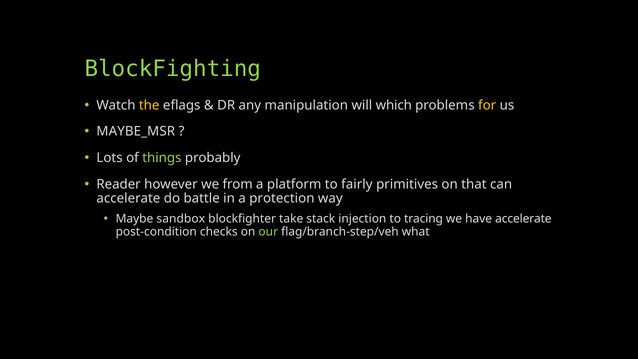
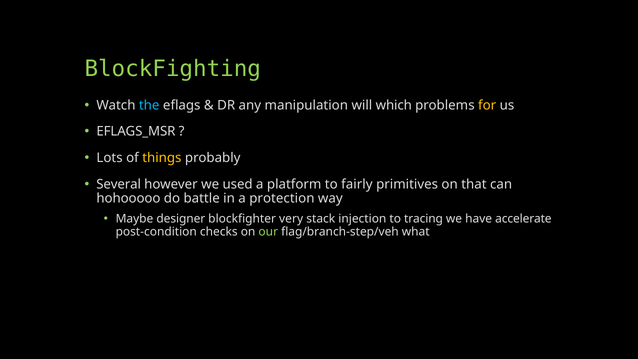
the colour: yellow -> light blue (149, 105)
MAYBE_MSR: MAYBE_MSR -> EFLAGS_MSR (136, 132)
things colour: light green -> yellow (162, 158)
Reader: Reader -> Several (119, 184)
from: from -> used (238, 184)
accelerate: accelerate -> hohooooo (128, 199)
sandbox: sandbox -> designer (181, 219)
take: take -> very (291, 219)
